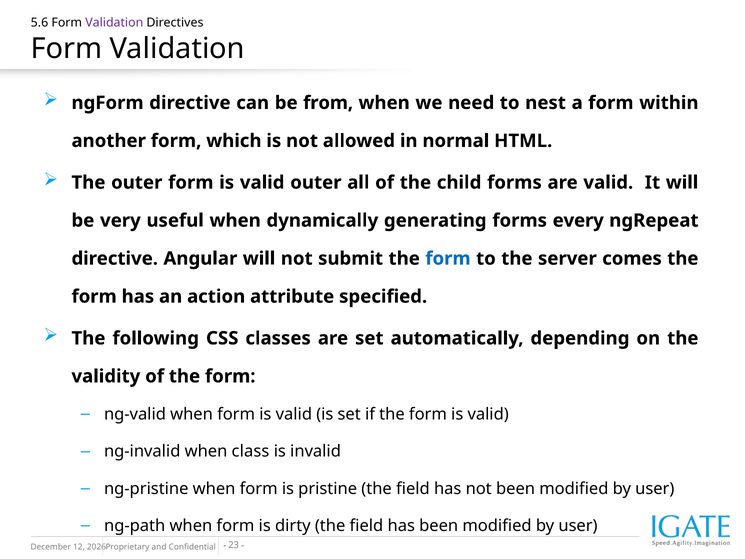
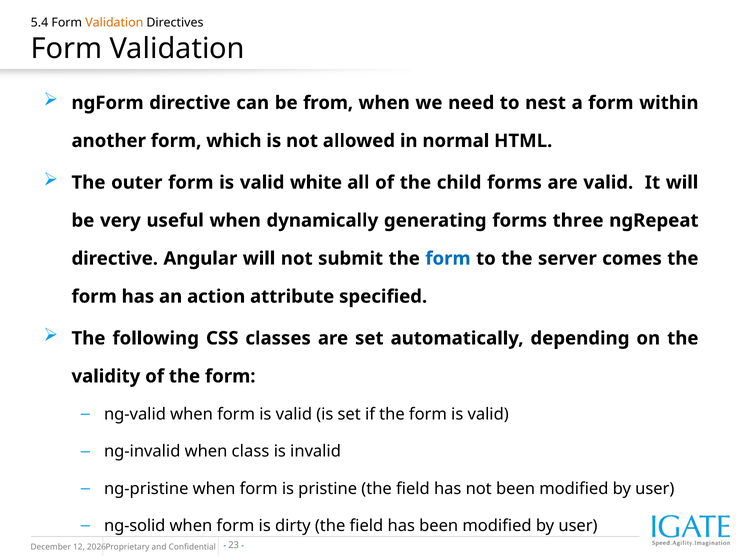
5.6: 5.6 -> 5.4 (39, 23)
Validation colour: purple -> orange (114, 23)
valid outer: outer -> white (316, 182)
every: every -> three (578, 220)
ng-path: ng-path -> ng-solid (135, 525)
